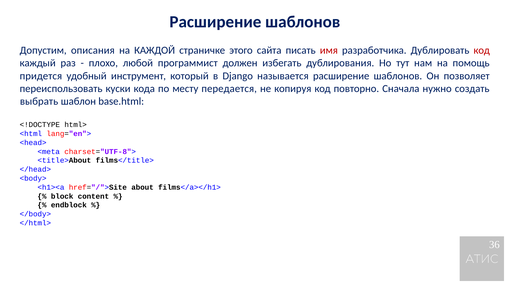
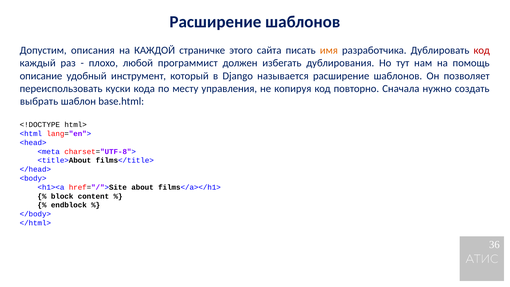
имя colour: red -> orange (329, 50)
придется: придется -> описание (41, 76)
передается: передается -> управления (229, 89)
